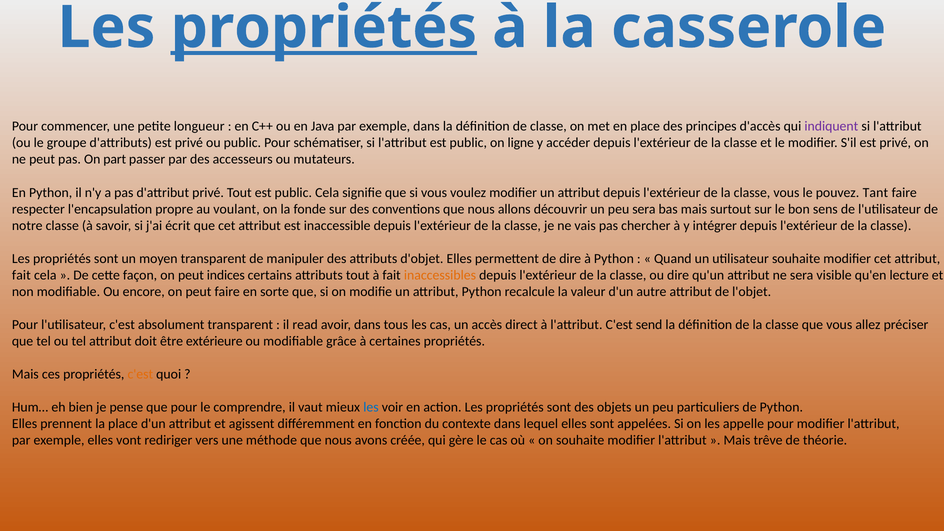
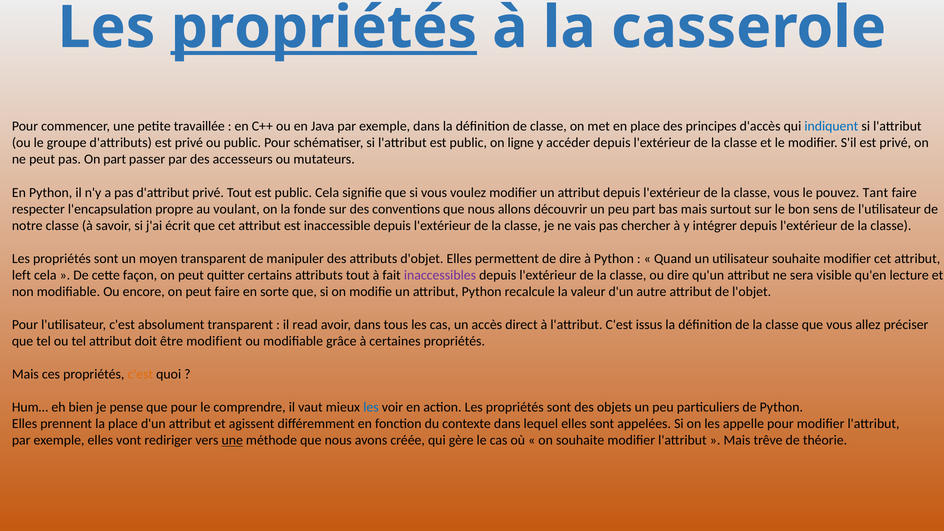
longueur: longueur -> travaillée (199, 126)
indiquent colour: purple -> blue (831, 126)
peu sera: sera -> part (644, 209)
fait: fait -> left (21, 275)
indices: indices -> quitter (226, 275)
inaccessibles colour: orange -> purple (440, 275)
send: send -> issus (649, 325)
extérieure: extérieure -> modifient (214, 341)
une underline: none -> present (232, 440)
